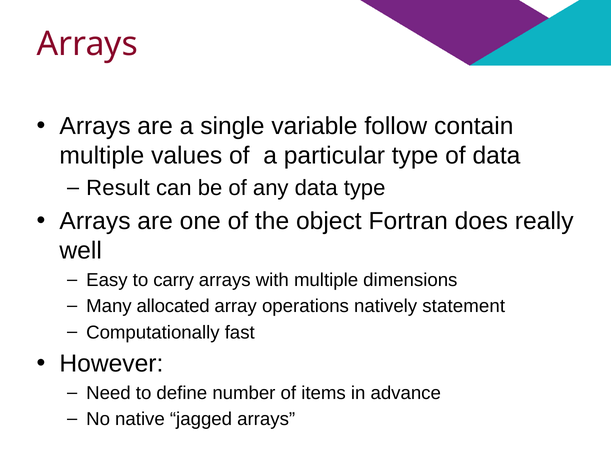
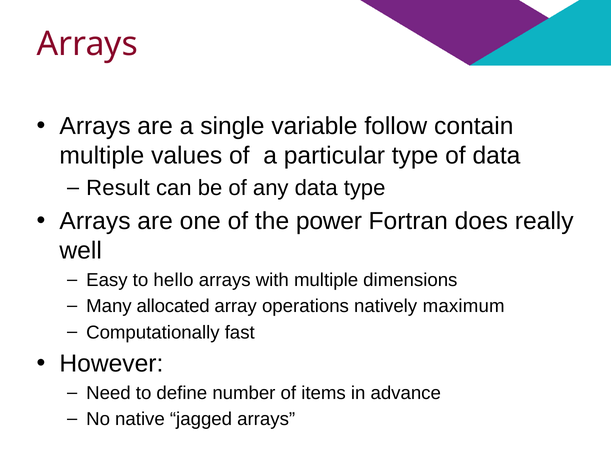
object: object -> power (329, 221)
carry: carry -> hello (174, 280)
statement: statement -> maximum (464, 306)
